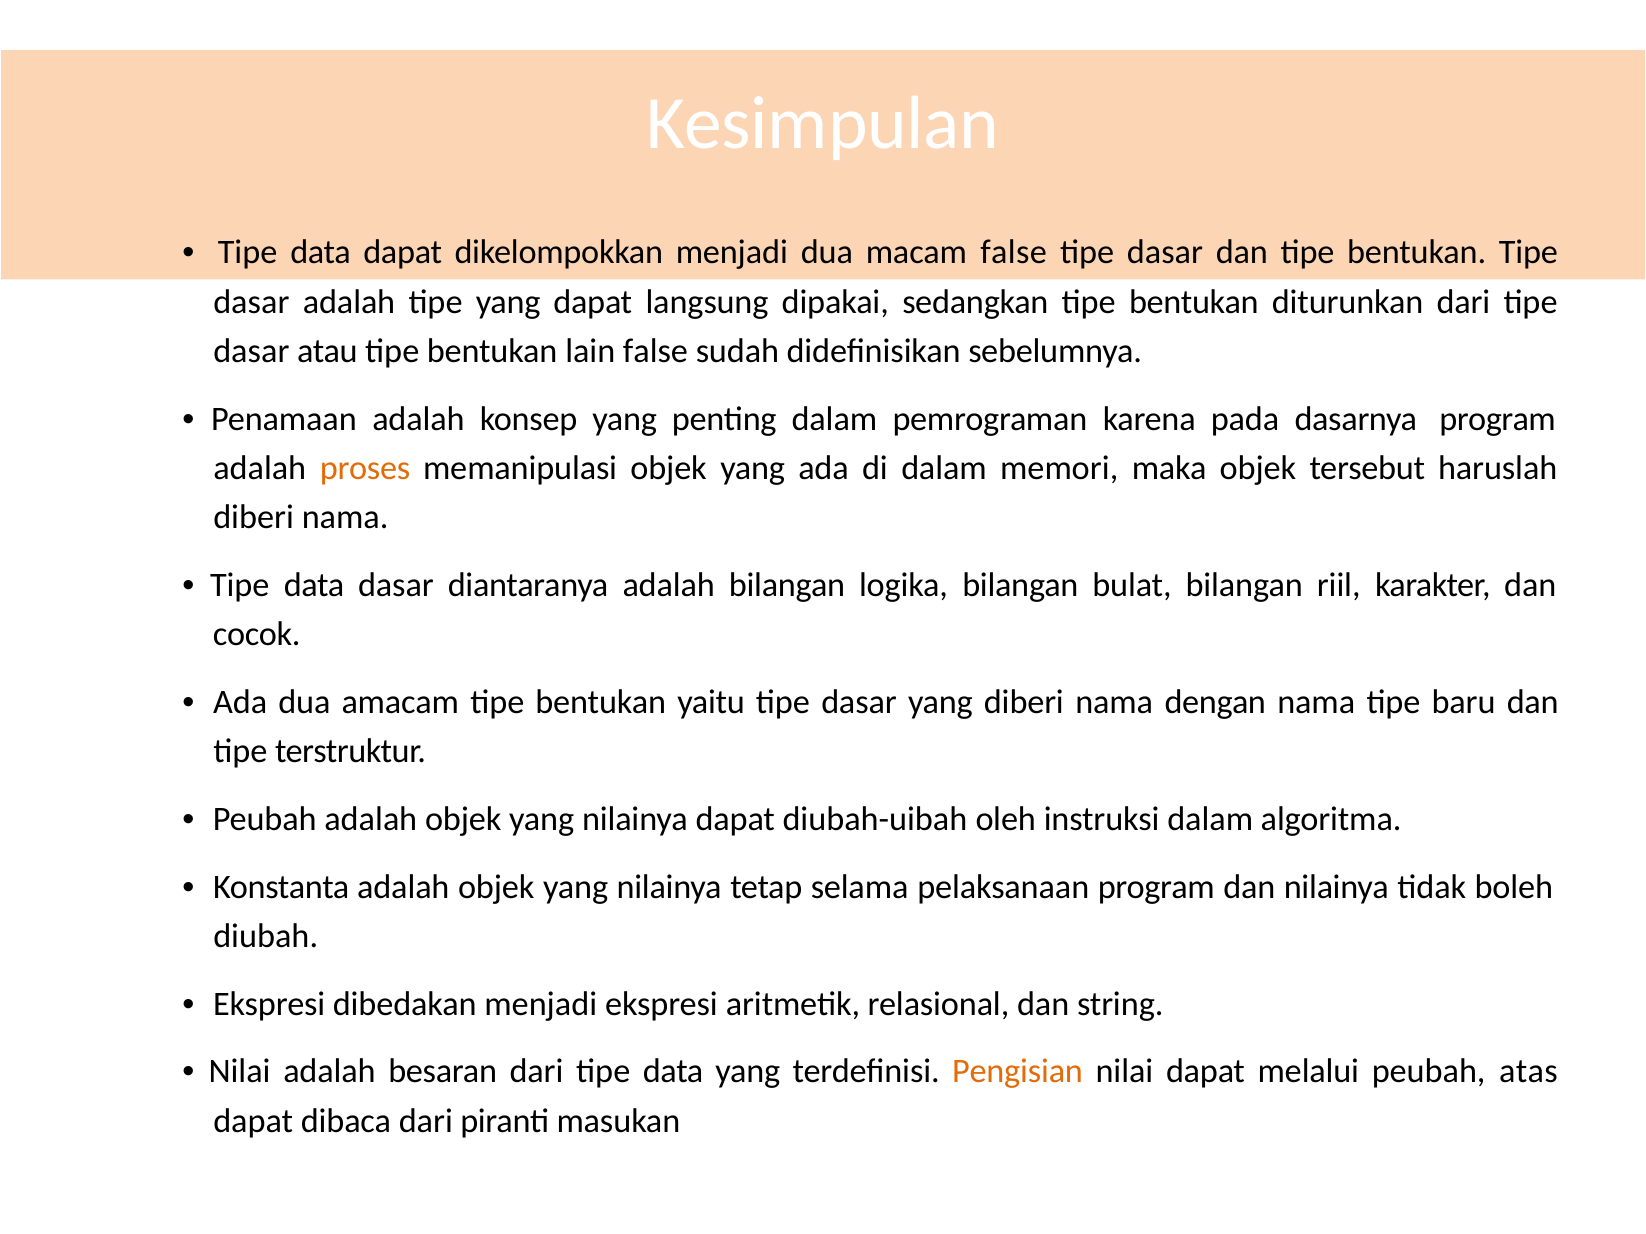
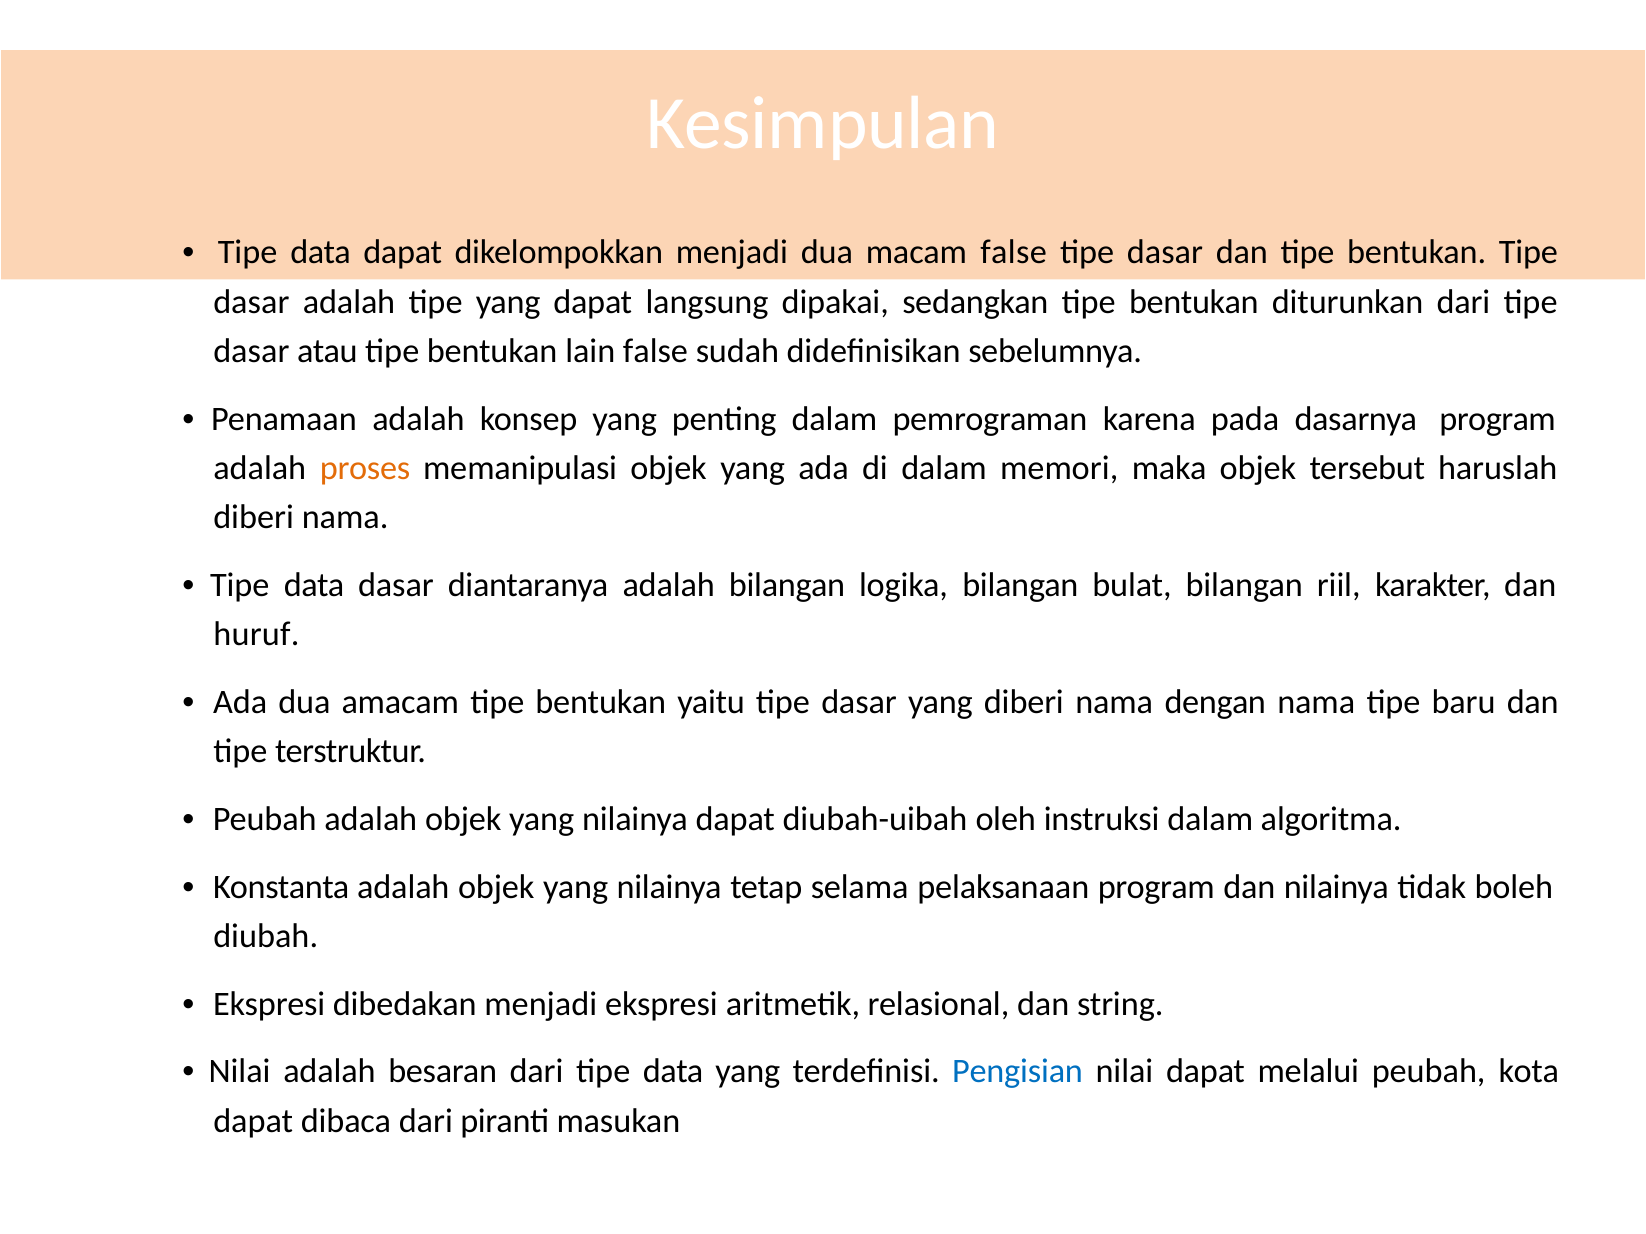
cocok: cocok -> huruf (256, 635)
Pengisian colour: orange -> blue (1018, 1072)
atas: atas -> kota (1529, 1072)
